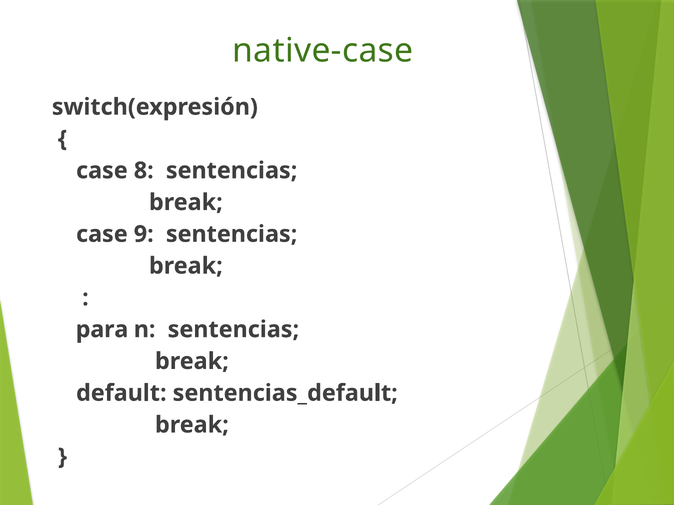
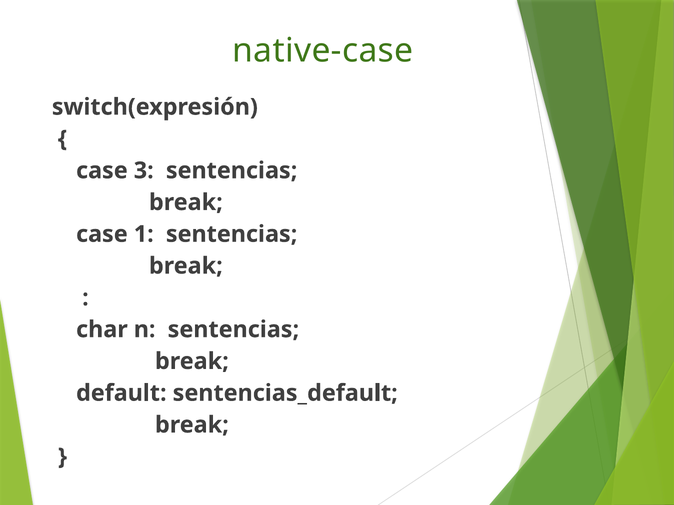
8: 8 -> 3 (144, 171)
9: 9 -> 1 (144, 234)
para: para -> char (102, 330)
